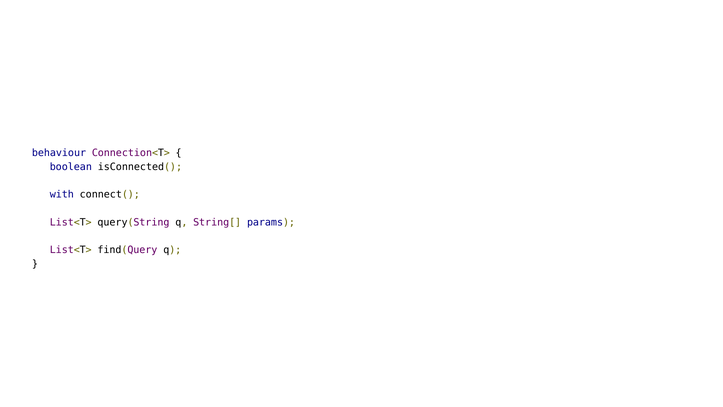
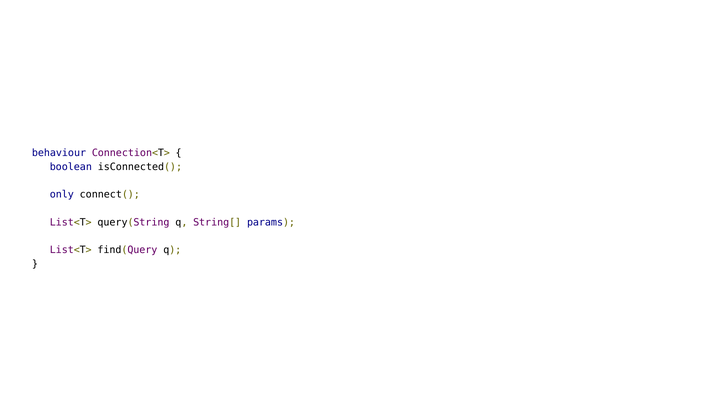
with: with -> only (62, 194)
